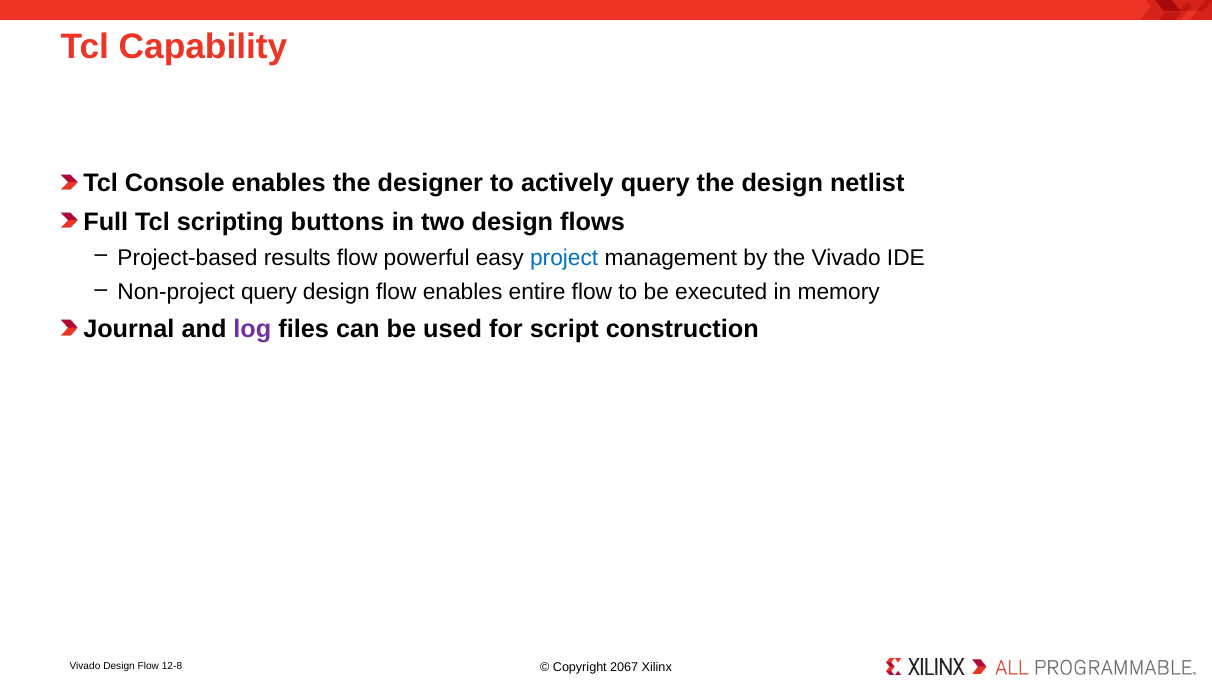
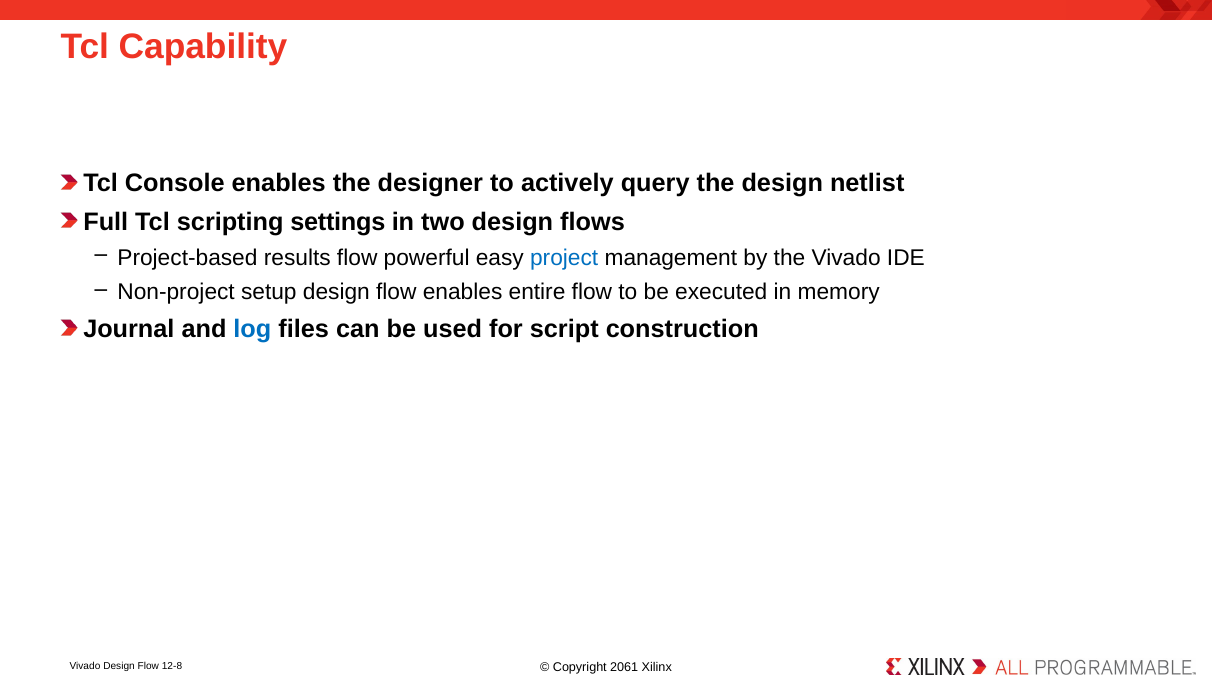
buttons: buttons -> settings (338, 222)
Non-project query: query -> setup (269, 292)
log colour: purple -> blue (252, 329)
2067: 2067 -> 2061 (624, 667)
